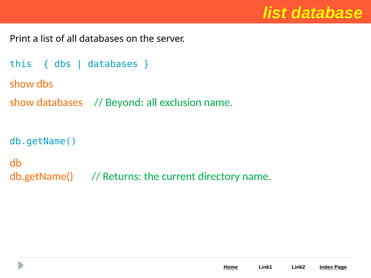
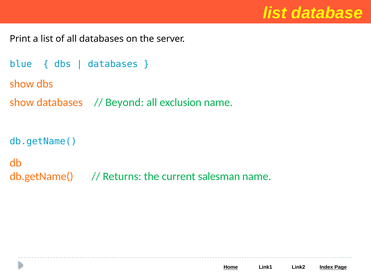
this: this -> blue (21, 64)
directory: directory -> salesman (219, 177)
